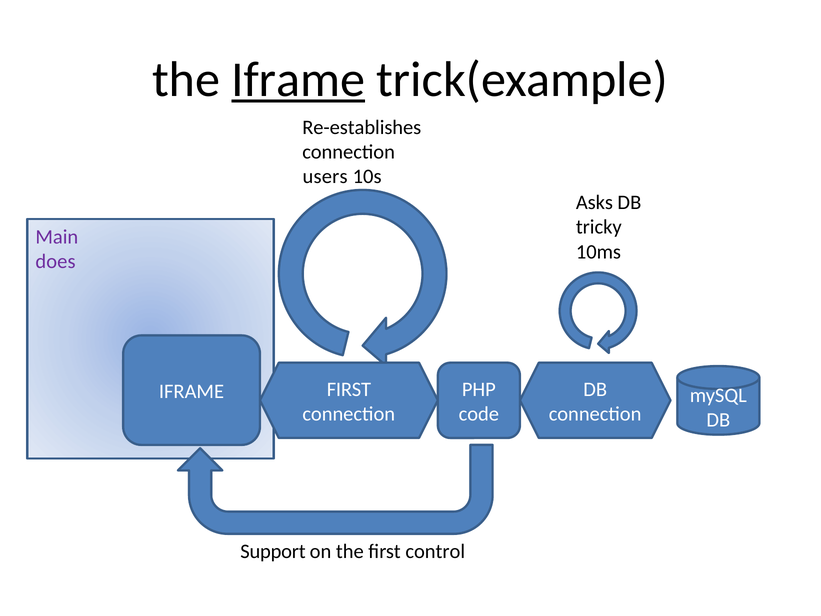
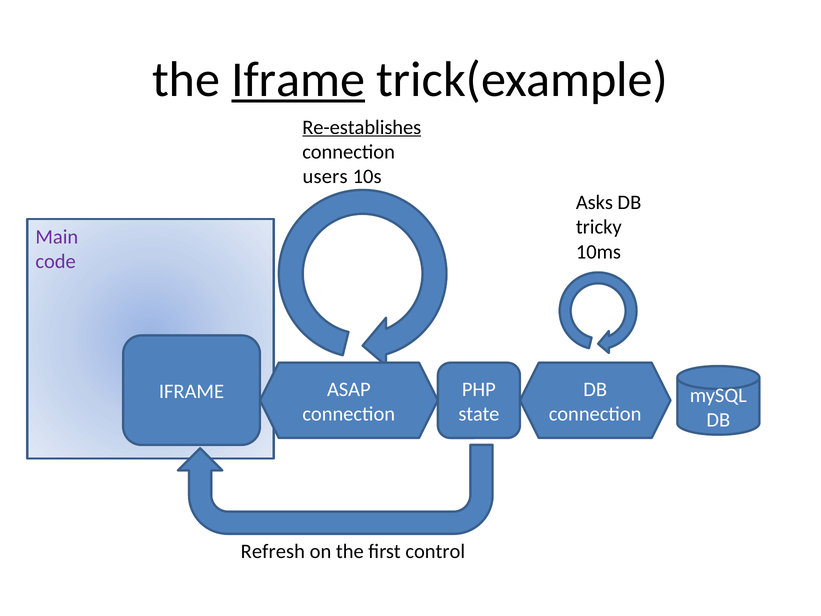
Re-establishes underline: none -> present (362, 127)
does: does -> code (56, 261)
IFRAME FIRST: FIRST -> ASAP (349, 389)
code: code -> state (479, 414)
Support: Support -> Refresh (273, 551)
